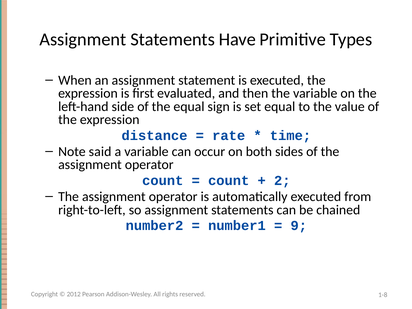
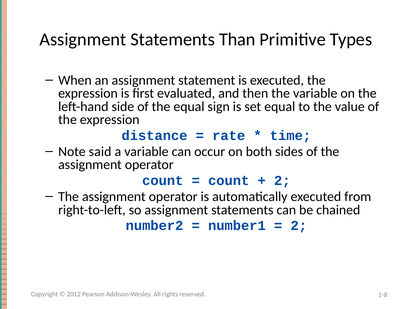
Have: Have -> Than (237, 39)
9: 9 -> 2 (299, 226)
